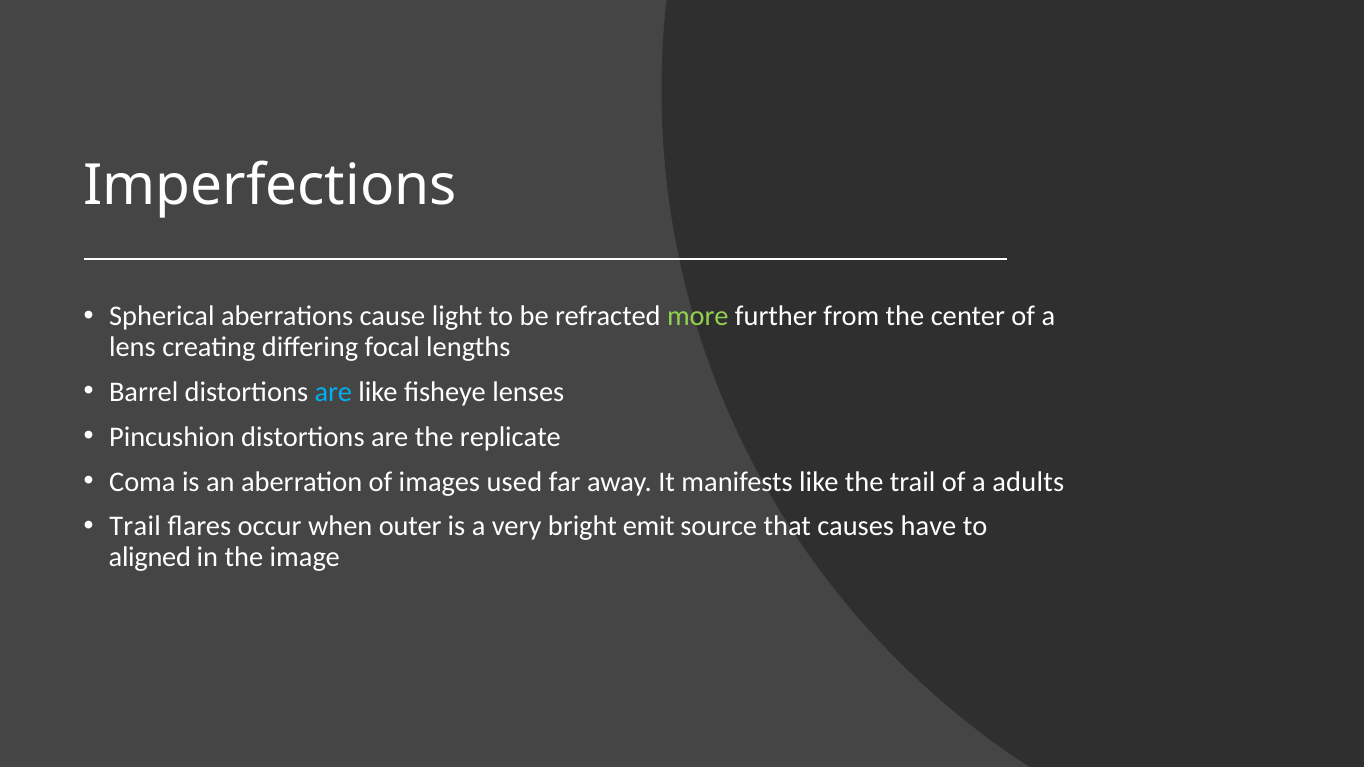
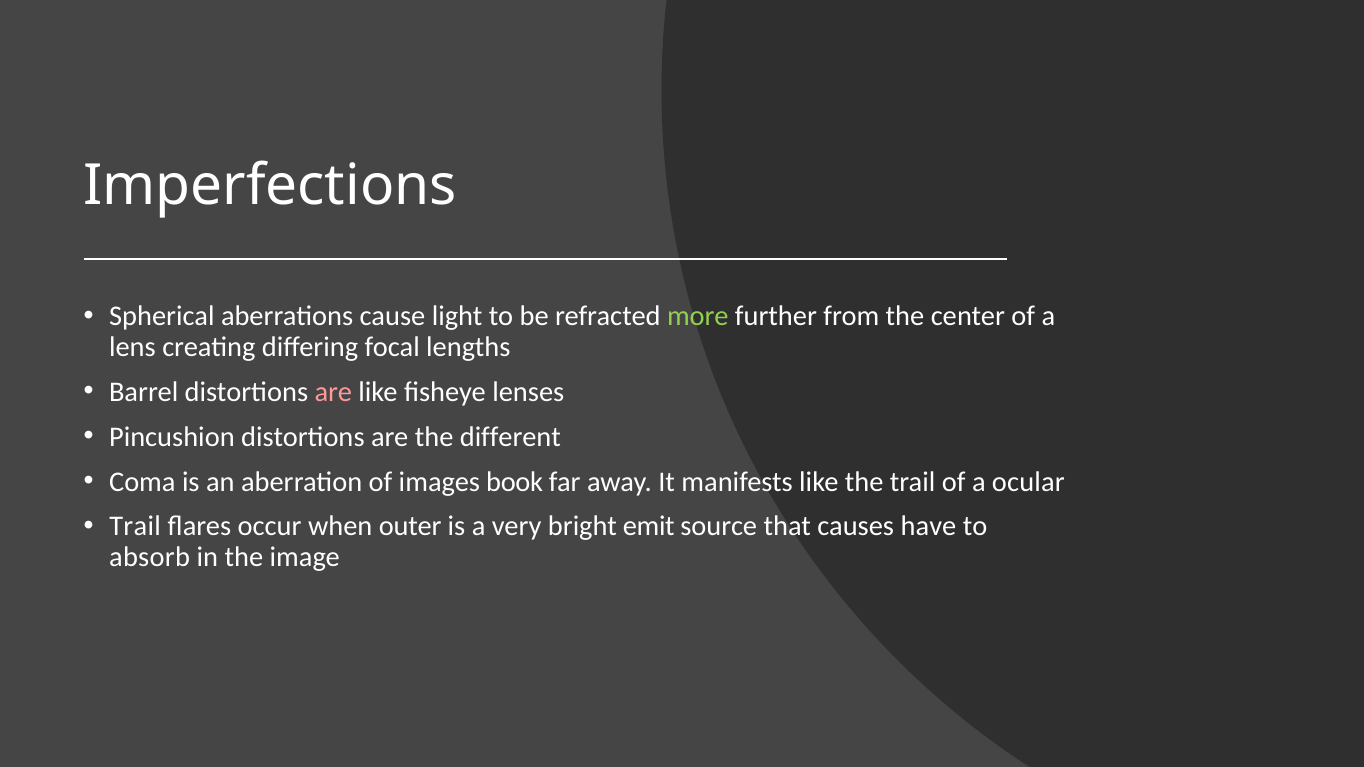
are colour: light blue -> pink (333, 392)
replicate: replicate -> different (510, 437)
used: used -> book (515, 482)
adults: adults -> ocular (1028, 482)
aligned: aligned -> absorb (150, 557)
